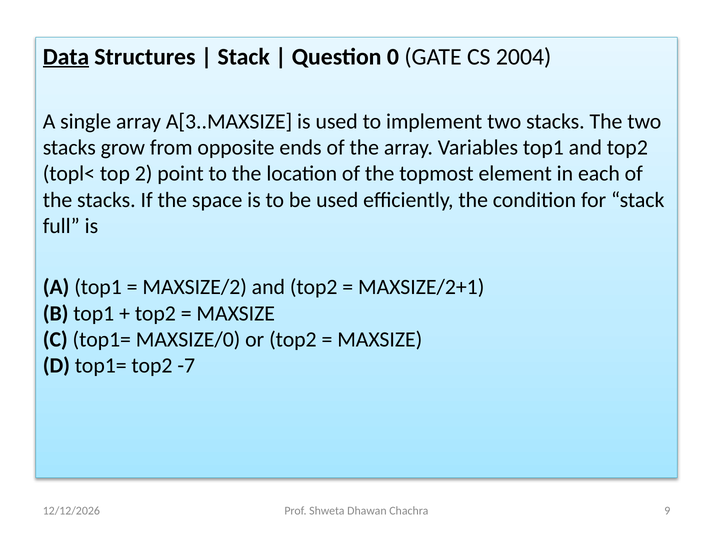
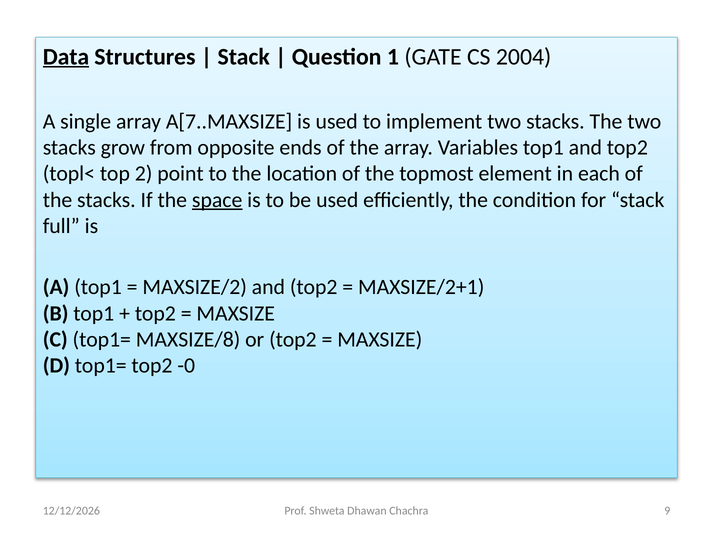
0: 0 -> 1 (393, 57)
A[3..MAXSIZE: A[3..MAXSIZE -> A[7..MAXSIZE (229, 121)
space underline: none -> present (217, 200)
MAXSIZE/0: MAXSIZE/0 -> MAXSIZE/8 (188, 339)
-7: -7 -> -0 (186, 365)
